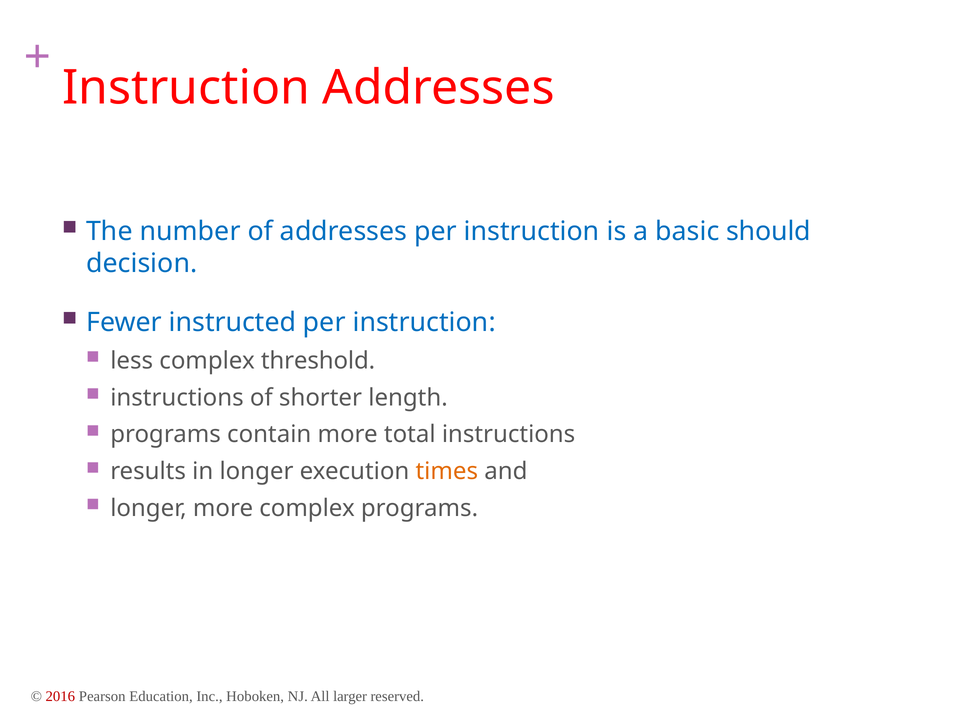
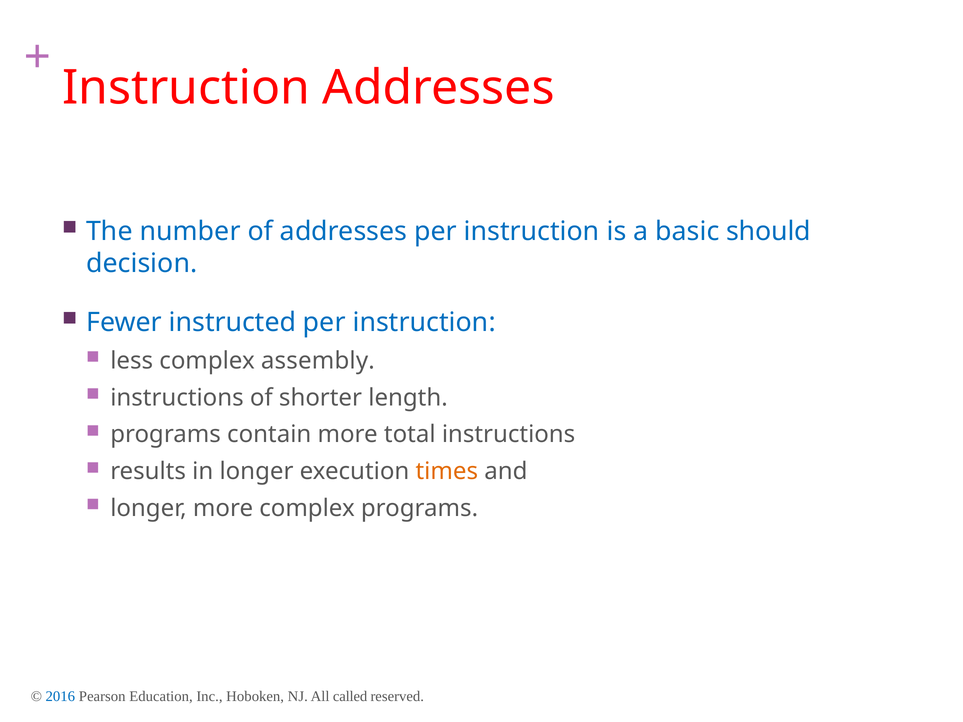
threshold: threshold -> assembly (318, 361)
2016 colour: red -> blue (60, 697)
larger: larger -> called (350, 697)
